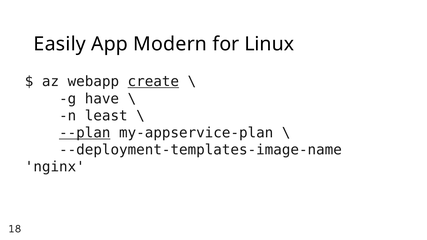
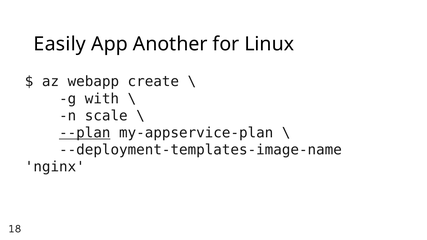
Modern: Modern -> Another (170, 44)
create underline: present -> none (153, 82)
have: have -> with (102, 99)
least: least -> scale (106, 116)
